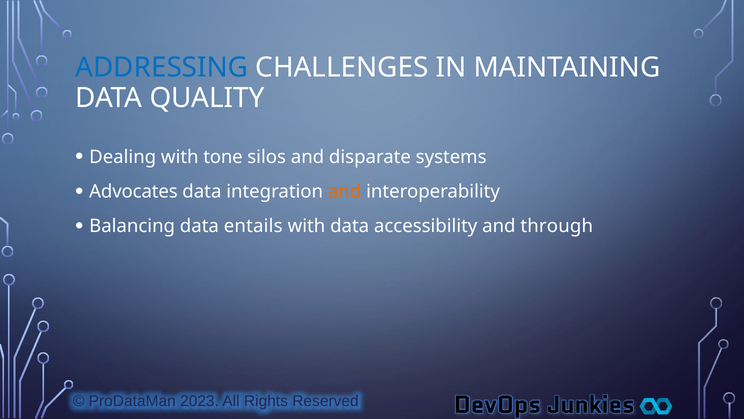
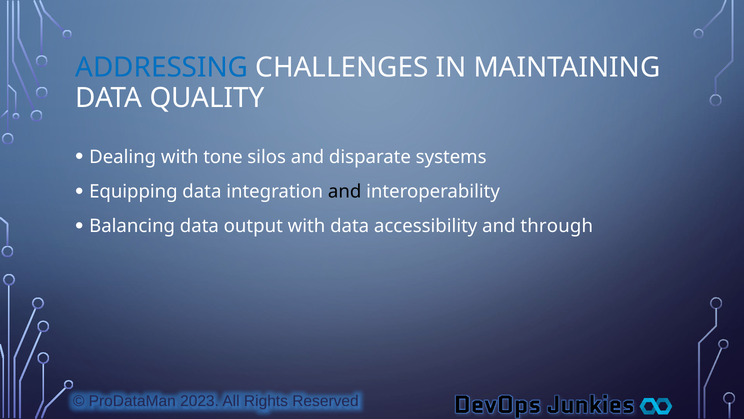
Advocates: Advocates -> Equipping (133, 192)
and colour: orange -> black (345, 192)
entails: entails -> output (253, 226)
